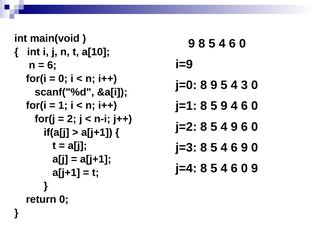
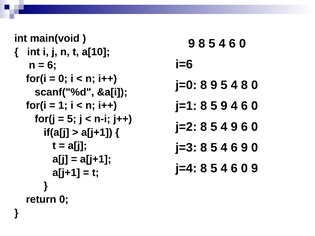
i=9: i=9 -> i=6 (184, 64)
4 3: 3 -> 8 (244, 85)
2: 2 -> 5 (72, 119)
